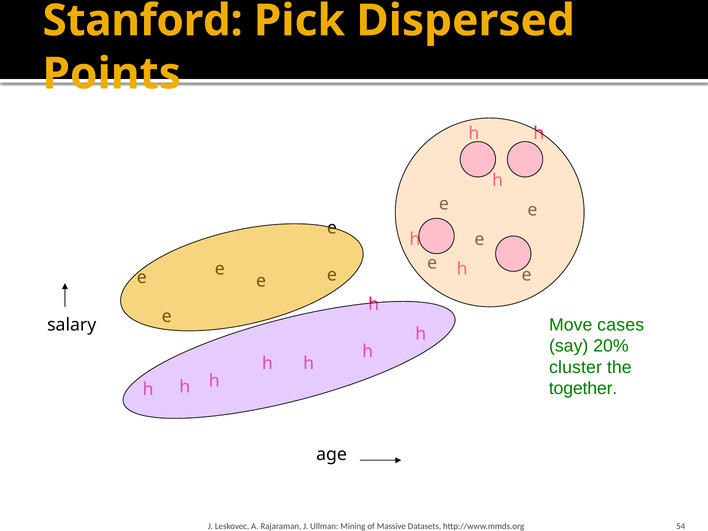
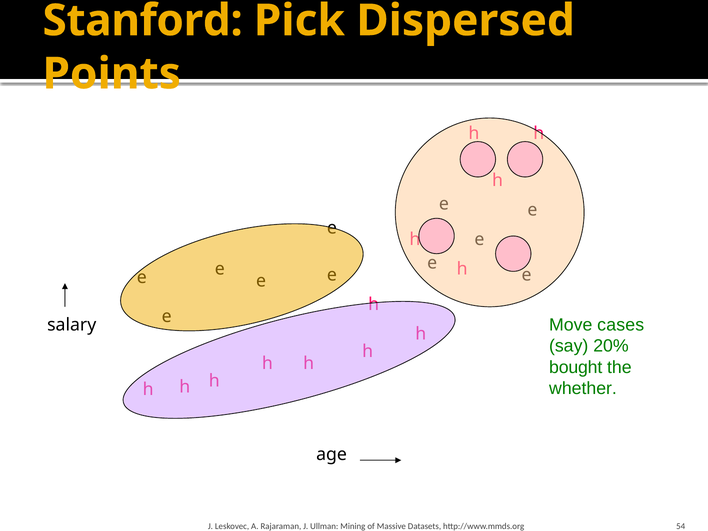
cluster: cluster -> bought (576, 367)
together: together -> whether (583, 388)
